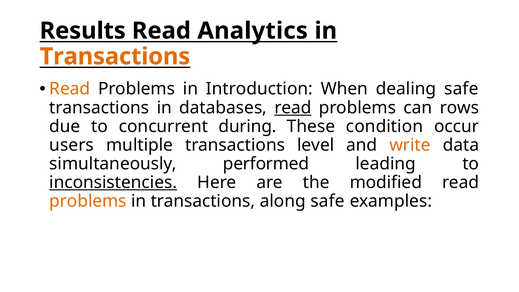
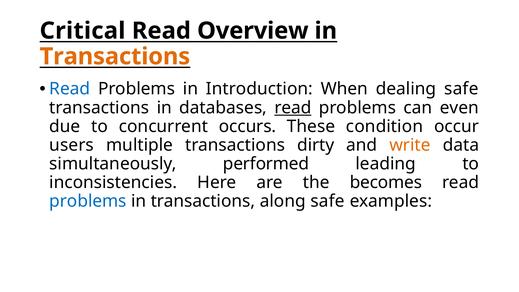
Results: Results -> Critical (82, 31)
Analytics: Analytics -> Overview (253, 31)
Read colour: orange -> blue (70, 89)
rows: rows -> even (459, 108)
during: during -> occurs (248, 126)
level: level -> dirty (316, 145)
inconsistencies underline: present -> none (113, 182)
modified: modified -> becomes (386, 182)
problems colour: orange -> blue (88, 201)
